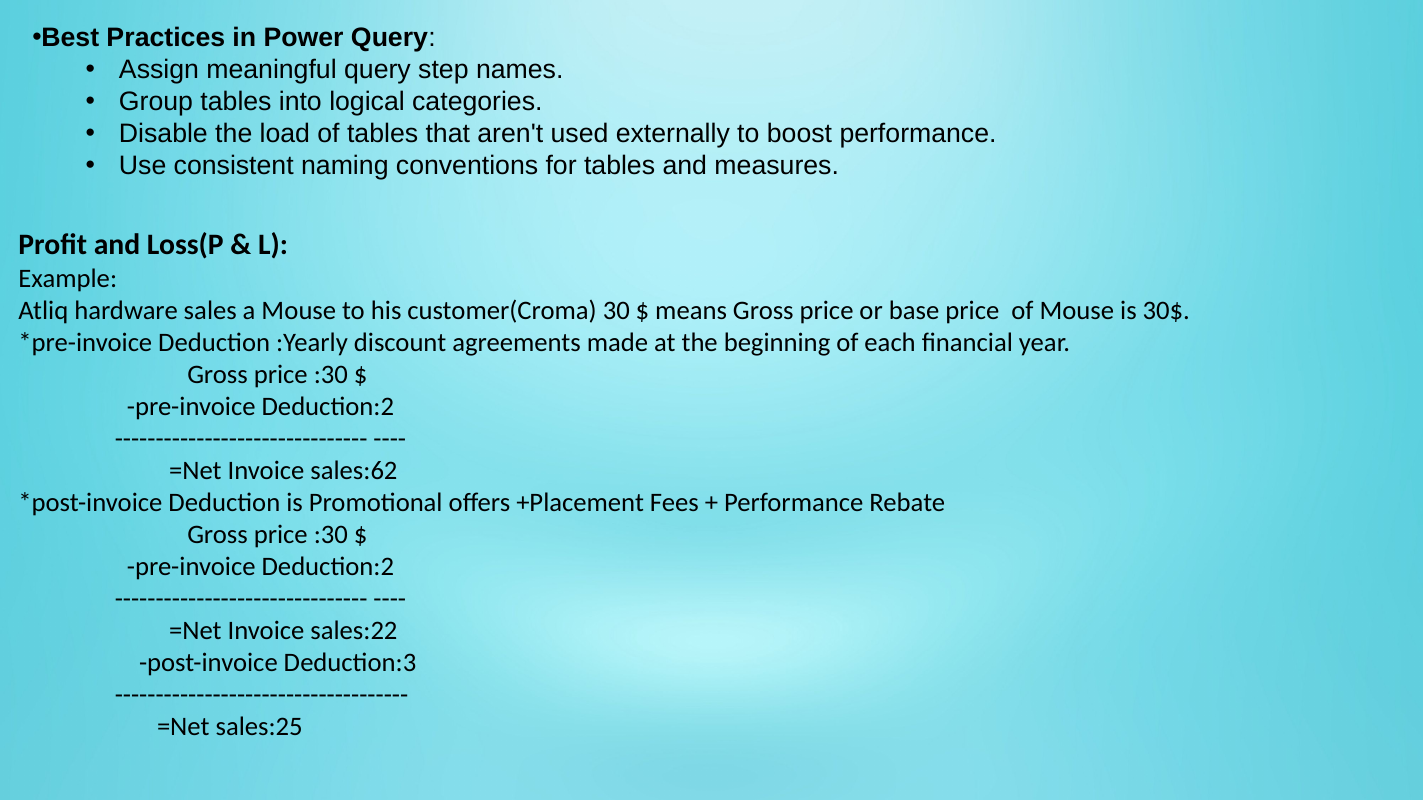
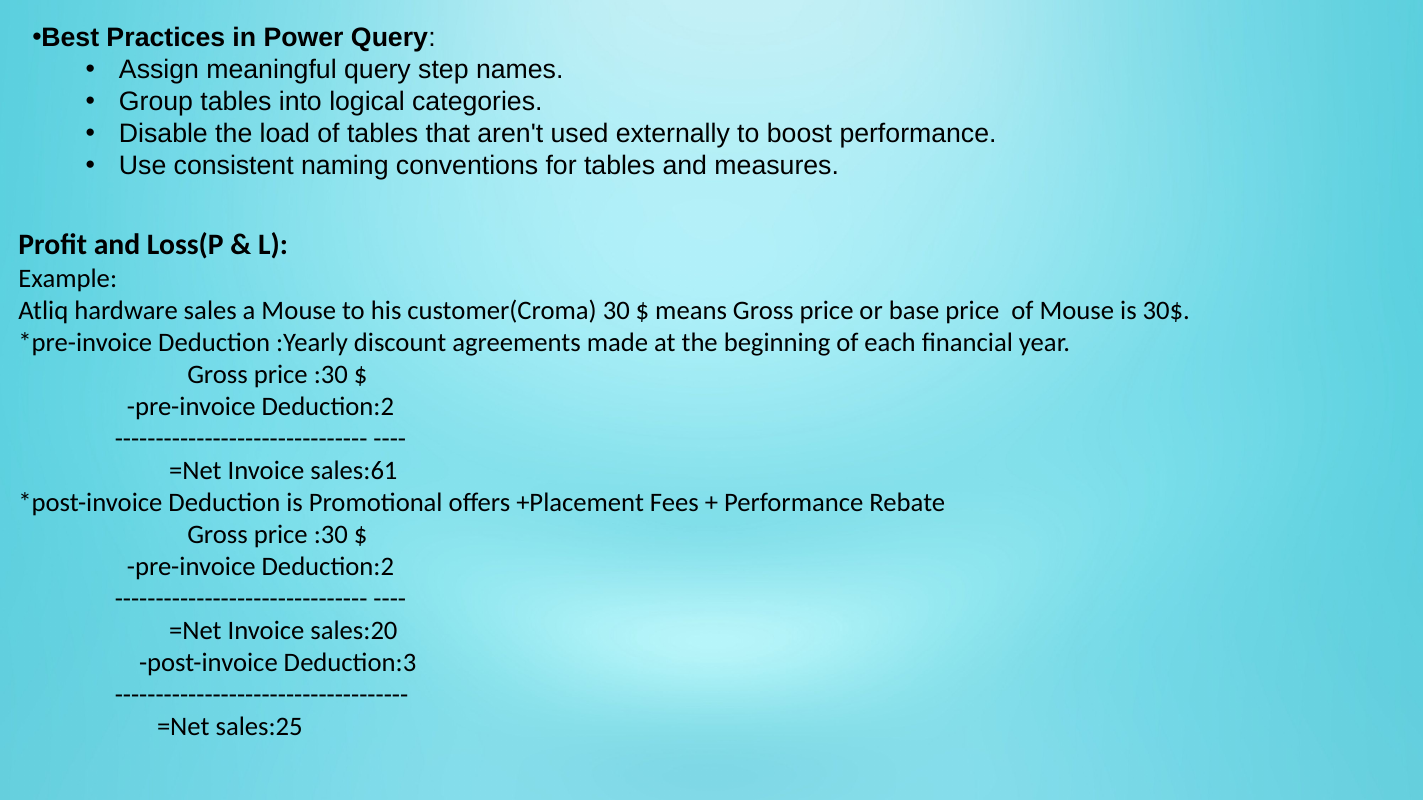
sales:62: sales:62 -> sales:61 (354, 470)
sales:22: sales:22 -> sales:20 (354, 631)
